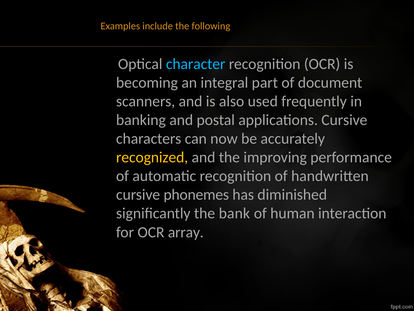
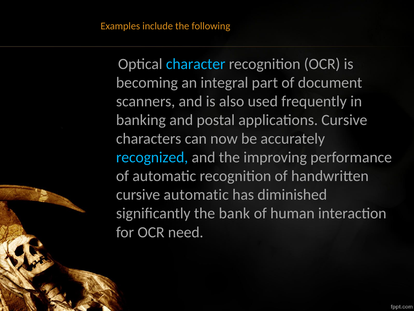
recognized colour: yellow -> light blue (152, 157)
cursive phonemes: phonemes -> automatic (196, 195)
array: array -> need (186, 232)
